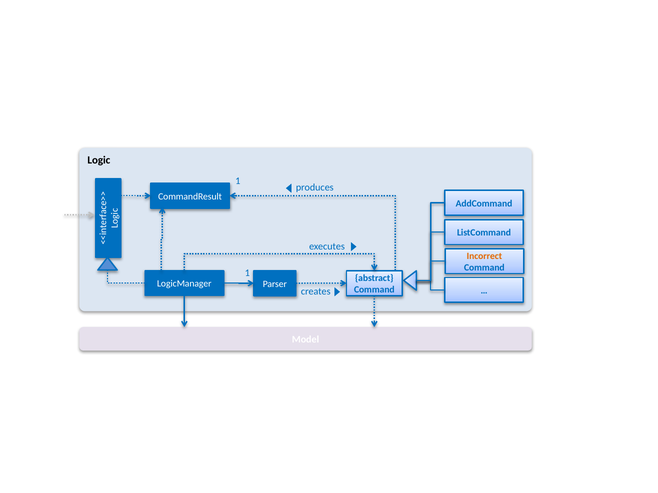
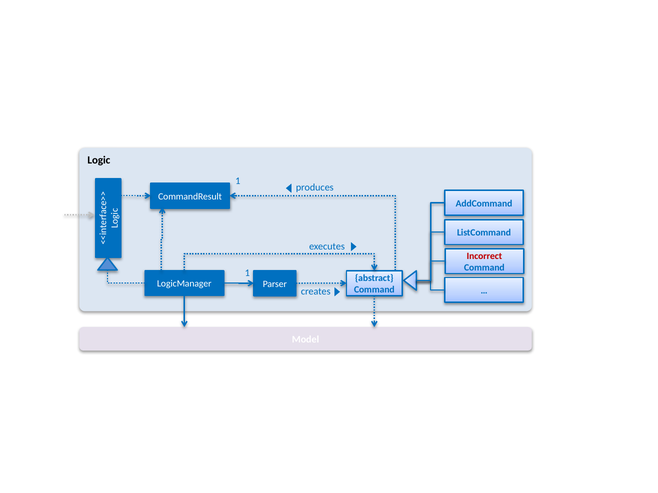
Incorrect colour: orange -> red (484, 256)
